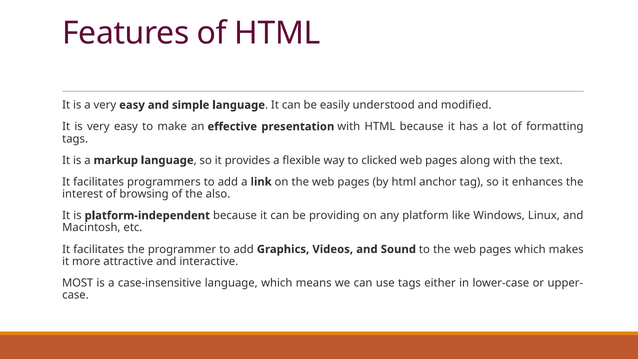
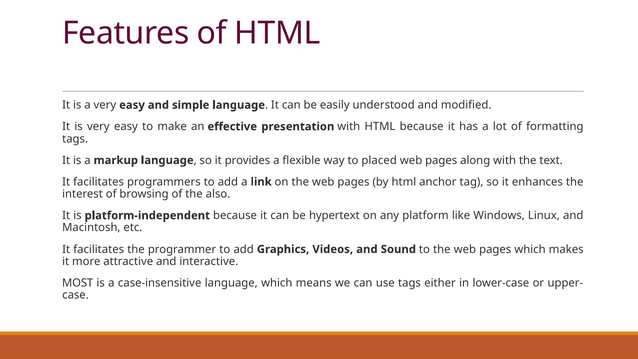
clicked: clicked -> placed (379, 160)
providing: providing -> hypertext (334, 215)
